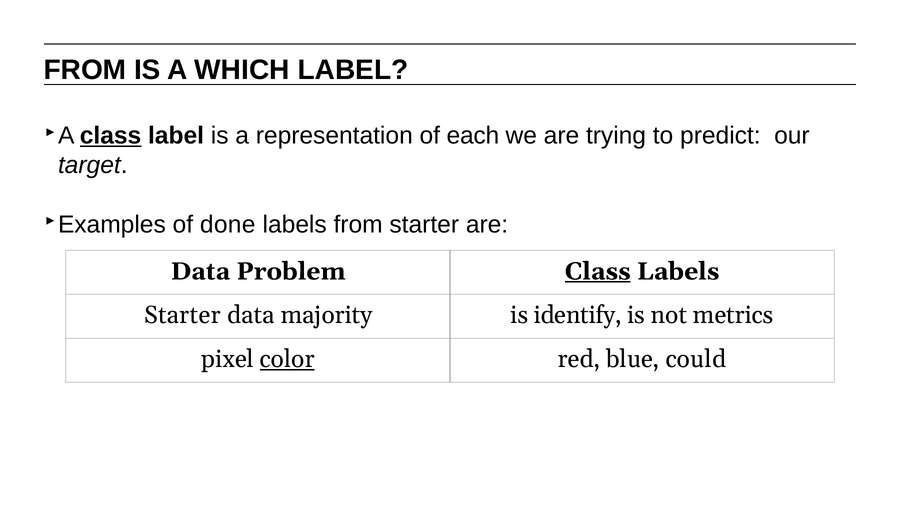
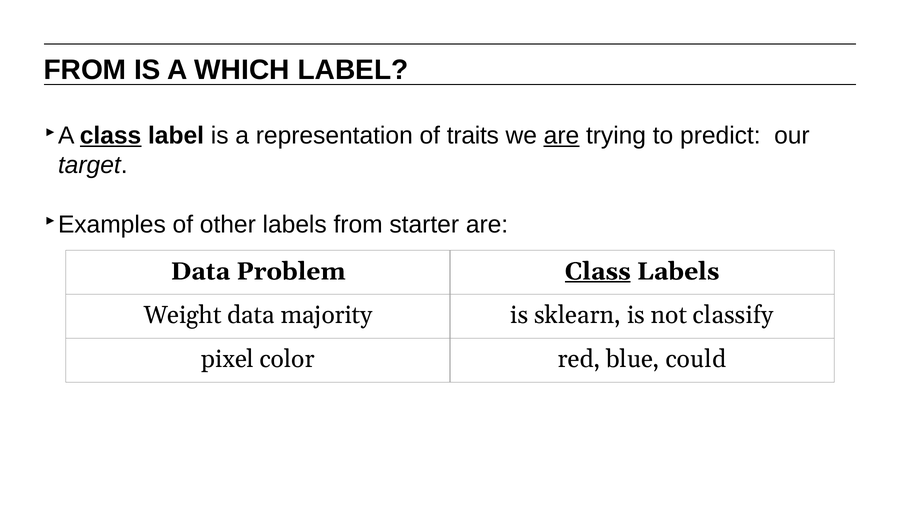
each: each -> traits (473, 136)
are underline: none -> present (561, 136)
done: done -> other (228, 224)
Starter: Starter -> Weight (183, 315)
identify: identify -> sklearn (578, 315)
metrics: metrics -> classify (733, 315)
color underline: present -> none (287, 359)
